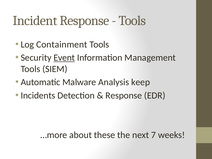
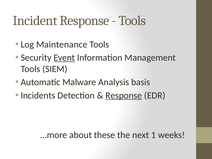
Containment: Containment -> Maintenance (62, 44)
keep: keep -> basis (141, 82)
Response underline: none -> present (124, 95)
7: 7 -> 1 (154, 135)
